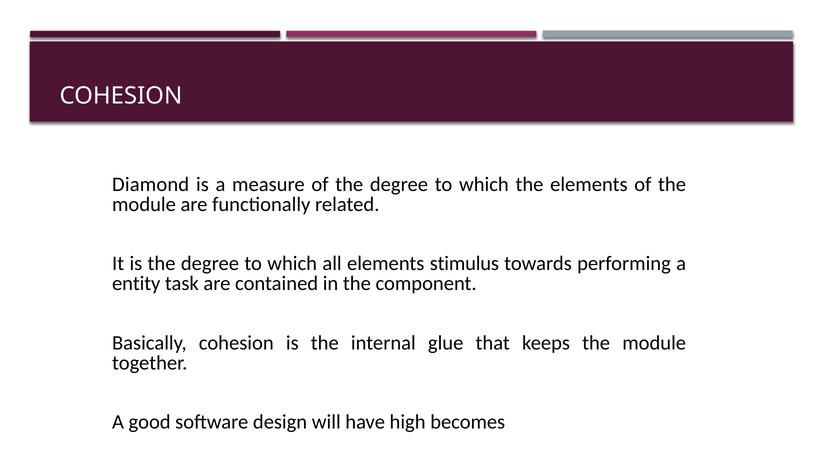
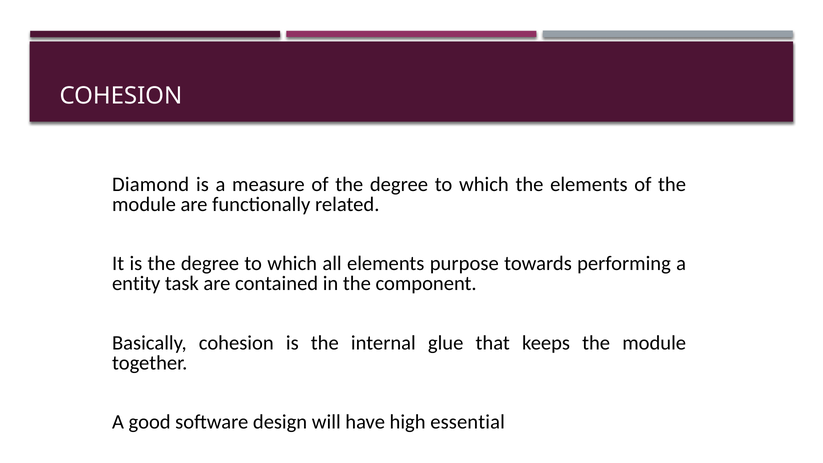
stimulus: stimulus -> purpose (464, 264)
becomes: becomes -> essential (468, 422)
